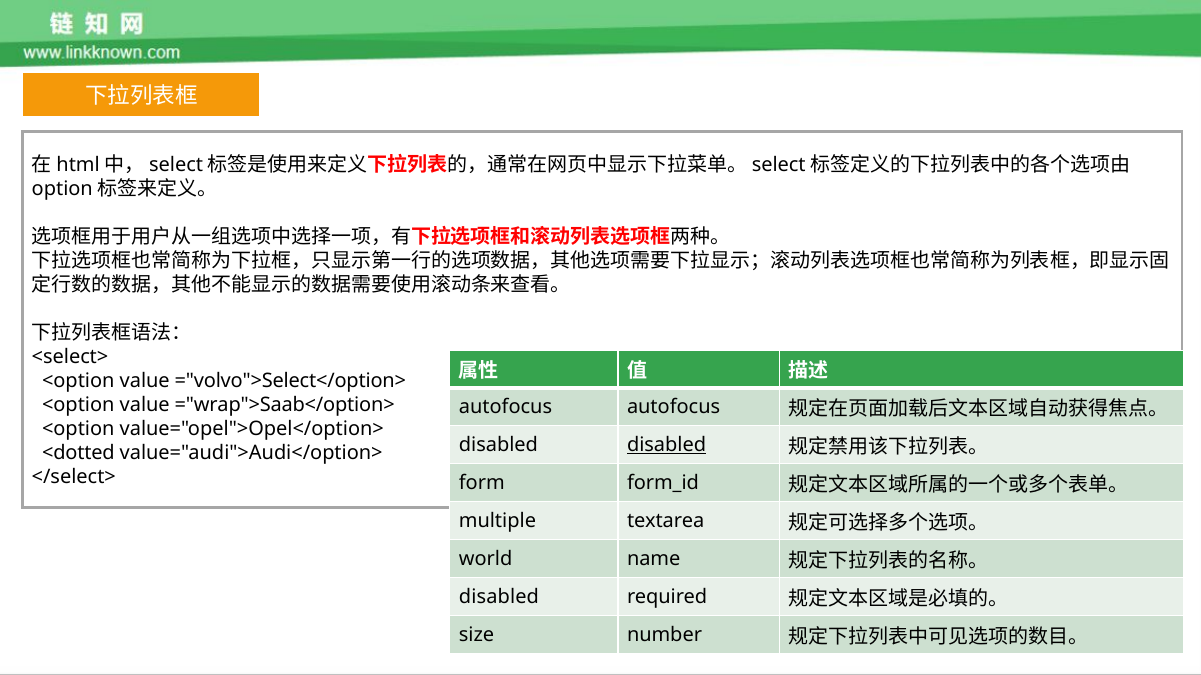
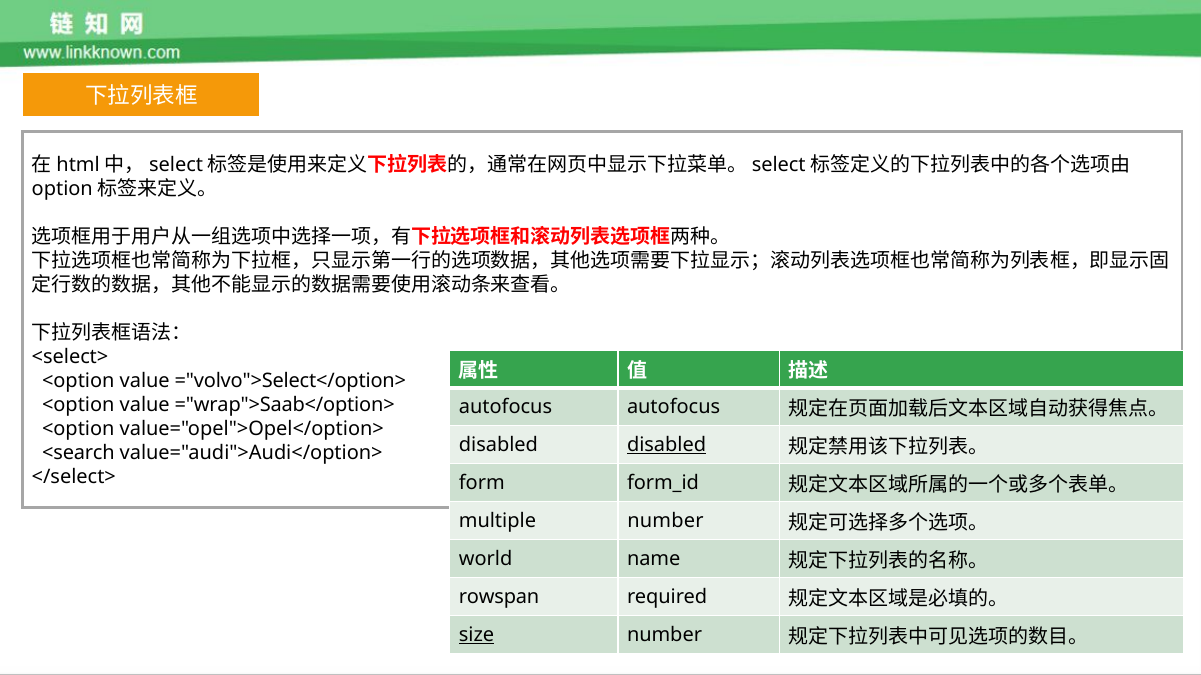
<dotted: <dotted -> <search (78, 453)
multiple textarea: textarea -> number (665, 521)
disabled: disabled -> rowspan (499, 597)
size underline: none -> present (477, 635)
